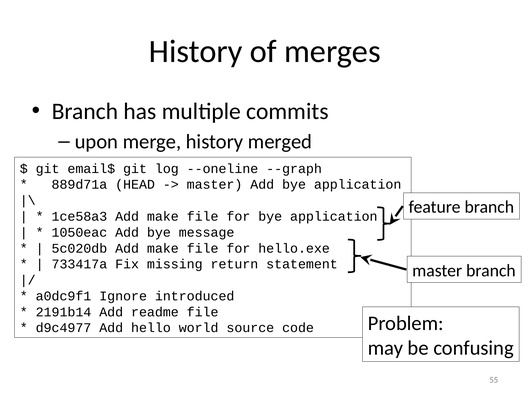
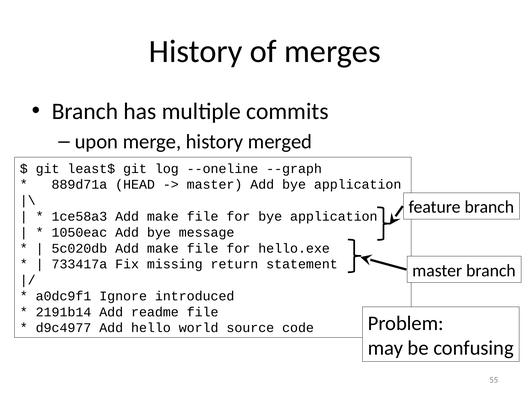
email$: email$ -> least$ (91, 168)
